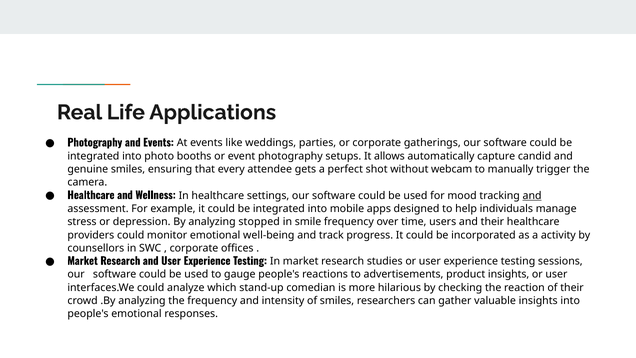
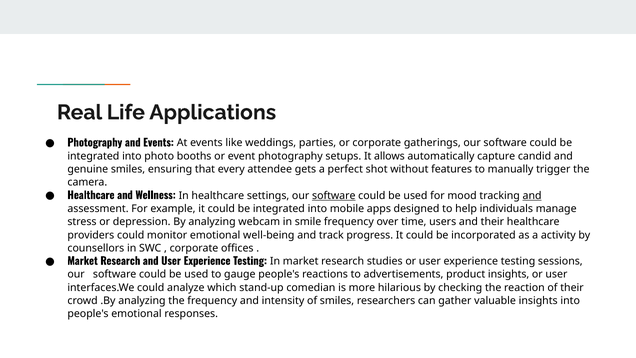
webcam: webcam -> features (452, 169)
software underline: none -> present (334, 195)
stopped: stopped -> webcam (259, 222)
